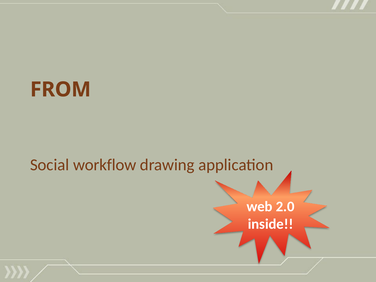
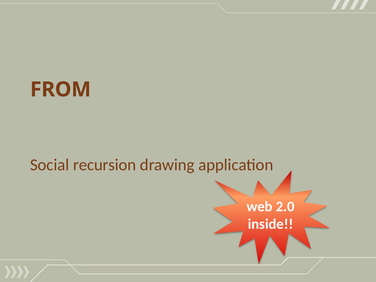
workflow: workflow -> recursion (105, 165)
